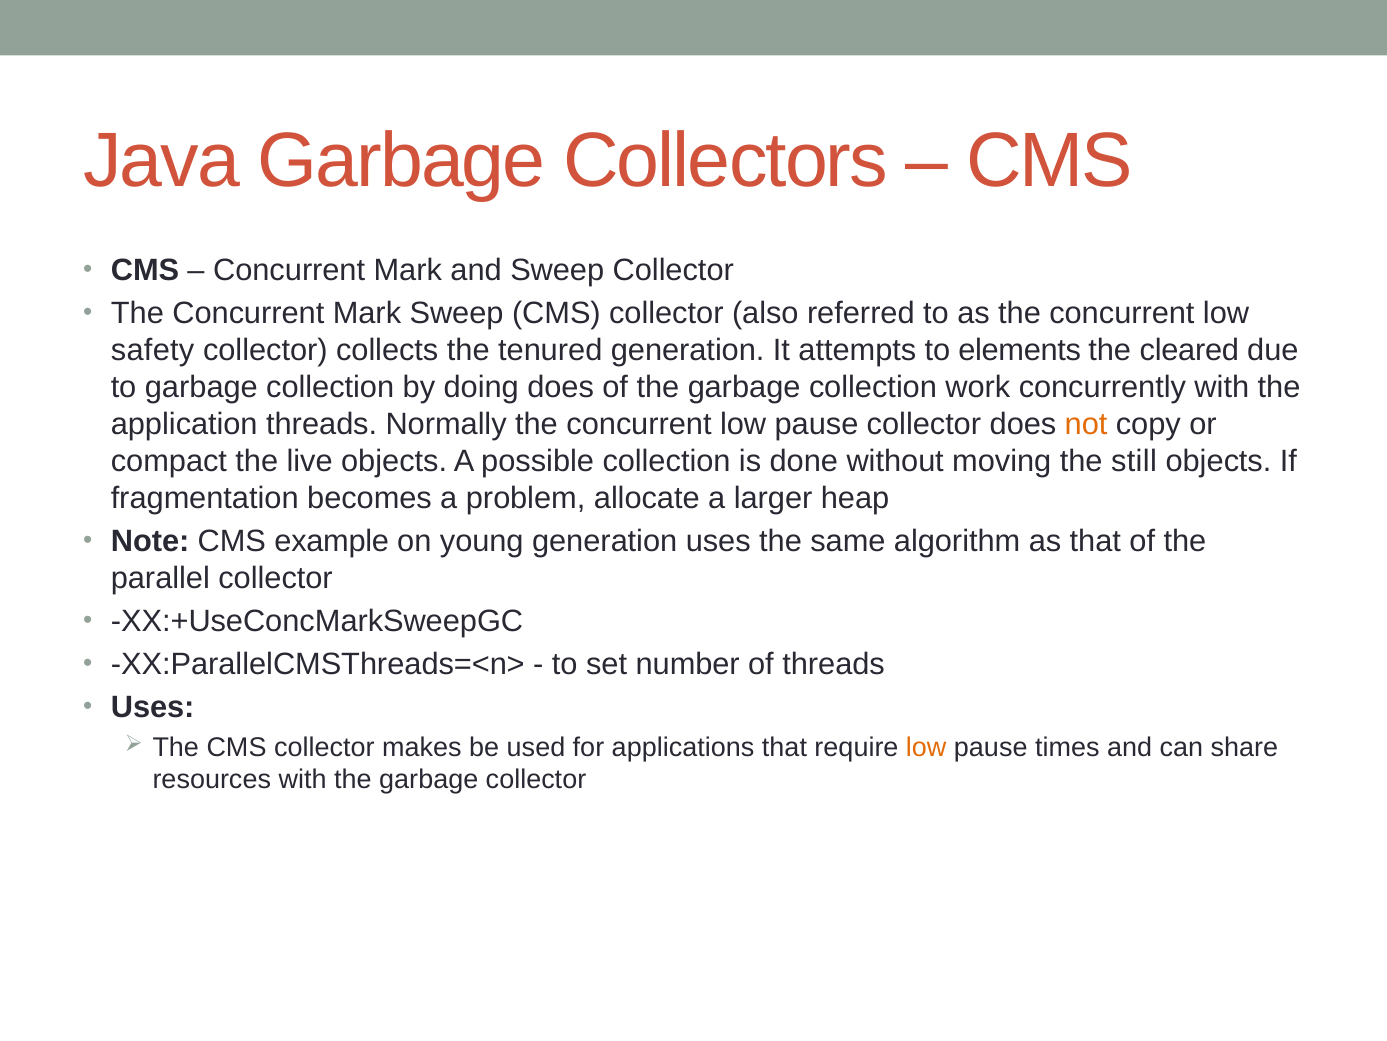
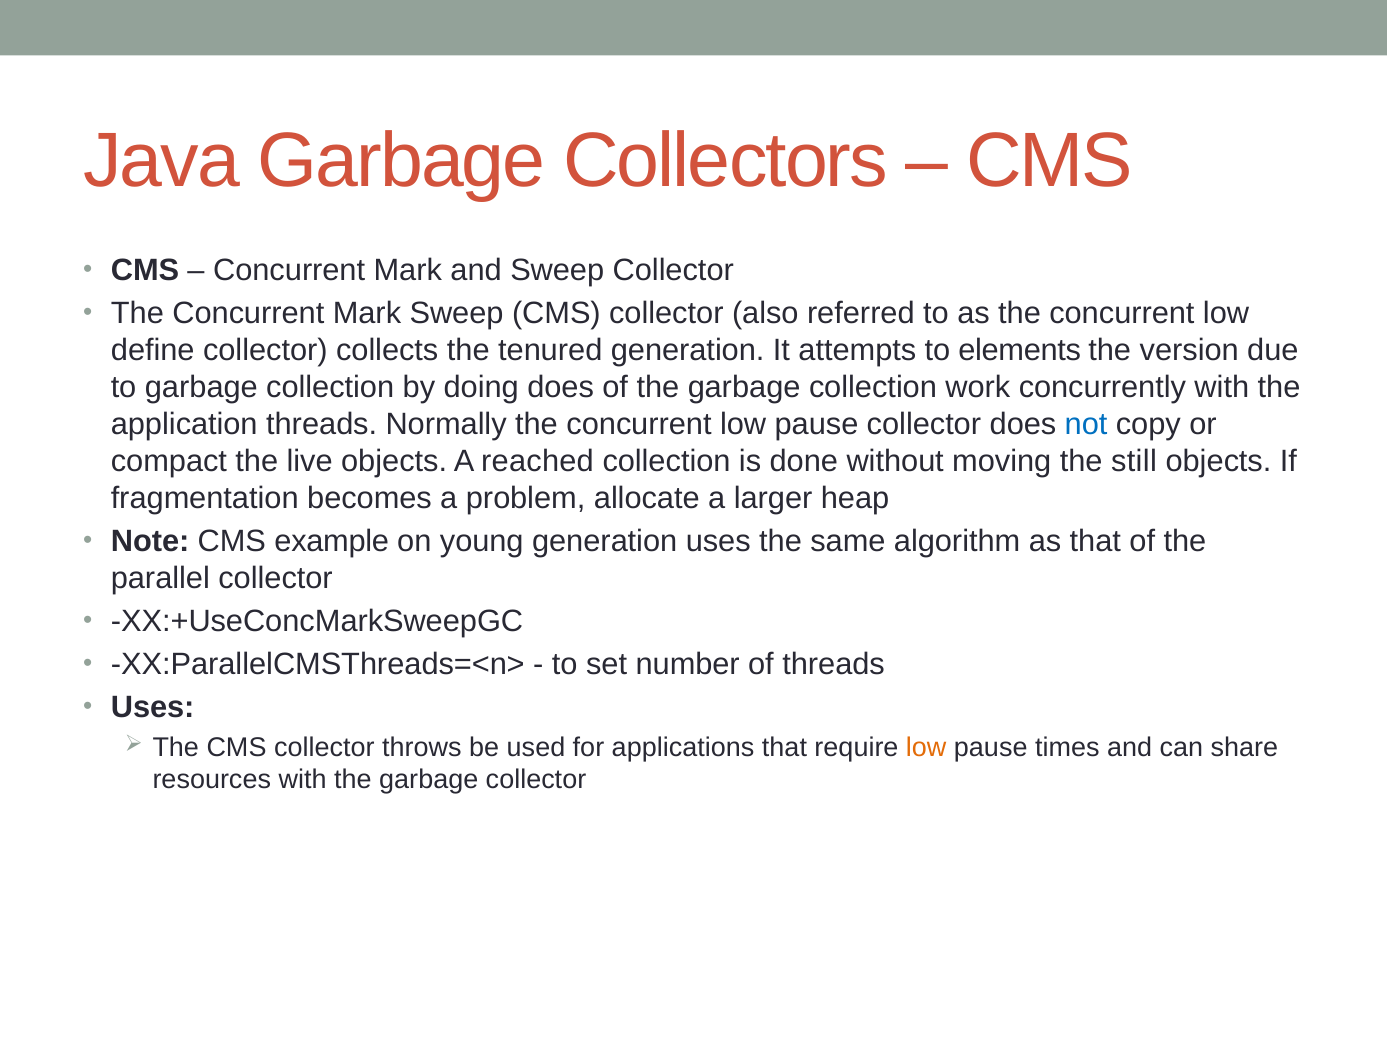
safety: safety -> define (153, 350)
cleared: cleared -> version (1189, 350)
not colour: orange -> blue (1086, 424)
possible: possible -> reached (538, 461)
makes: makes -> throws (422, 747)
